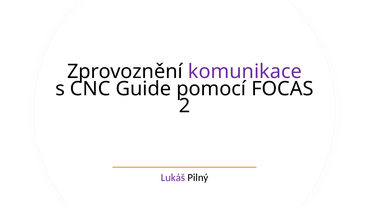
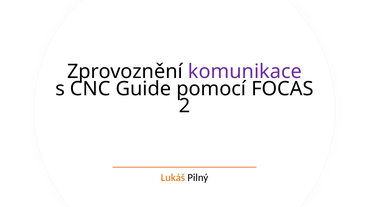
Lukáš colour: purple -> orange (173, 178)
